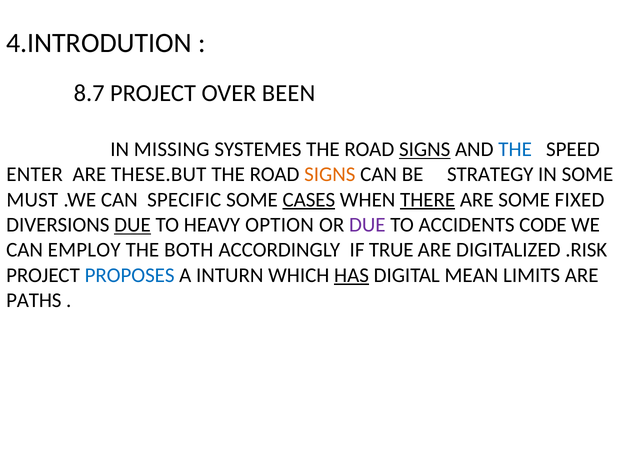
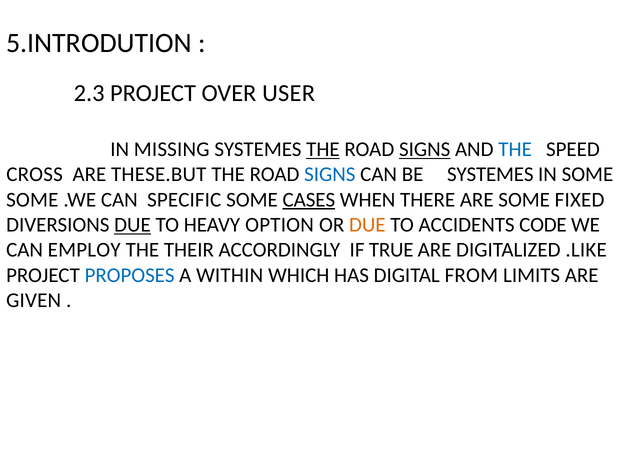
4.INTRODUTION: 4.INTRODUTION -> 5.INTRODUTION (99, 43)
8.7: 8.7 -> 2.3 (89, 93)
BEEN: BEEN -> USER (289, 93)
THE underline: none -> present (323, 149)
ENTER: ENTER -> CROSS (35, 174)
SIGNS colour: orange -> blue (330, 174)
BE STRATEGY: STRATEGY -> SYSTEMES (490, 174)
MUST: MUST -> SOME (32, 200)
THERE underline: present -> none (428, 200)
DUE colour: purple -> orange (367, 225)
BOTH: BOTH -> THEIR (189, 250)
.RISK: .RISK -> .LIKE (586, 250)
INTURN: INTURN -> WITHIN (230, 275)
HAS underline: present -> none (351, 275)
MEAN: MEAN -> FROM (471, 275)
PATHS: PATHS -> GIVEN (34, 300)
